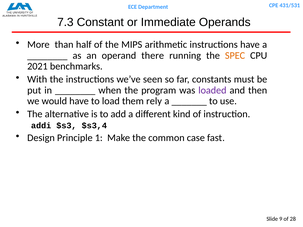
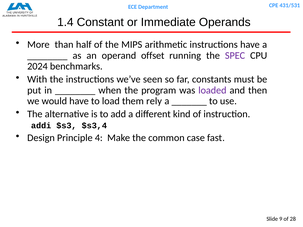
7.3: 7.3 -> 1.4 (65, 22)
there: there -> offset (153, 56)
SPEC colour: orange -> purple (235, 56)
2021: 2021 -> 2024 (37, 66)
1: 1 -> 4 (99, 138)
